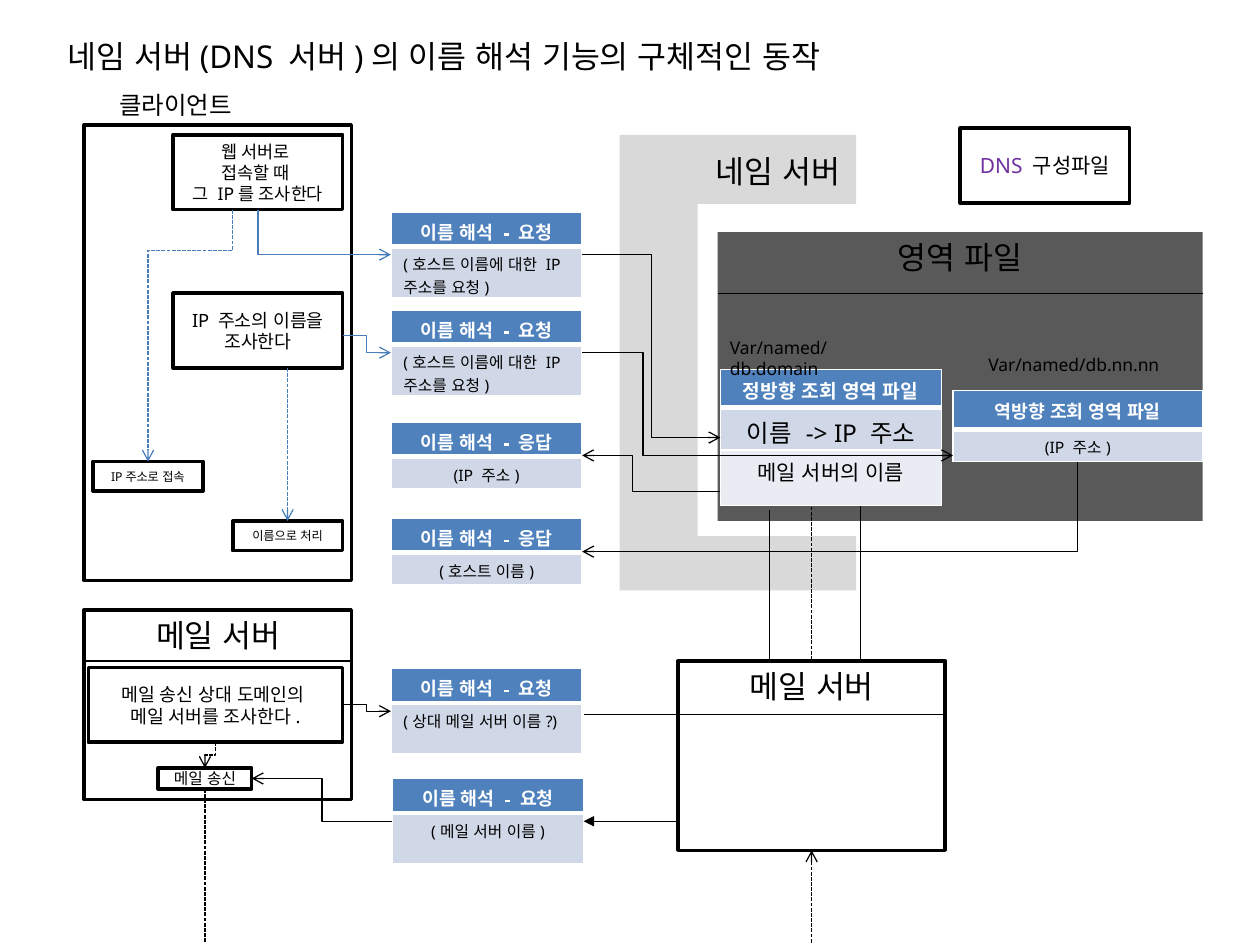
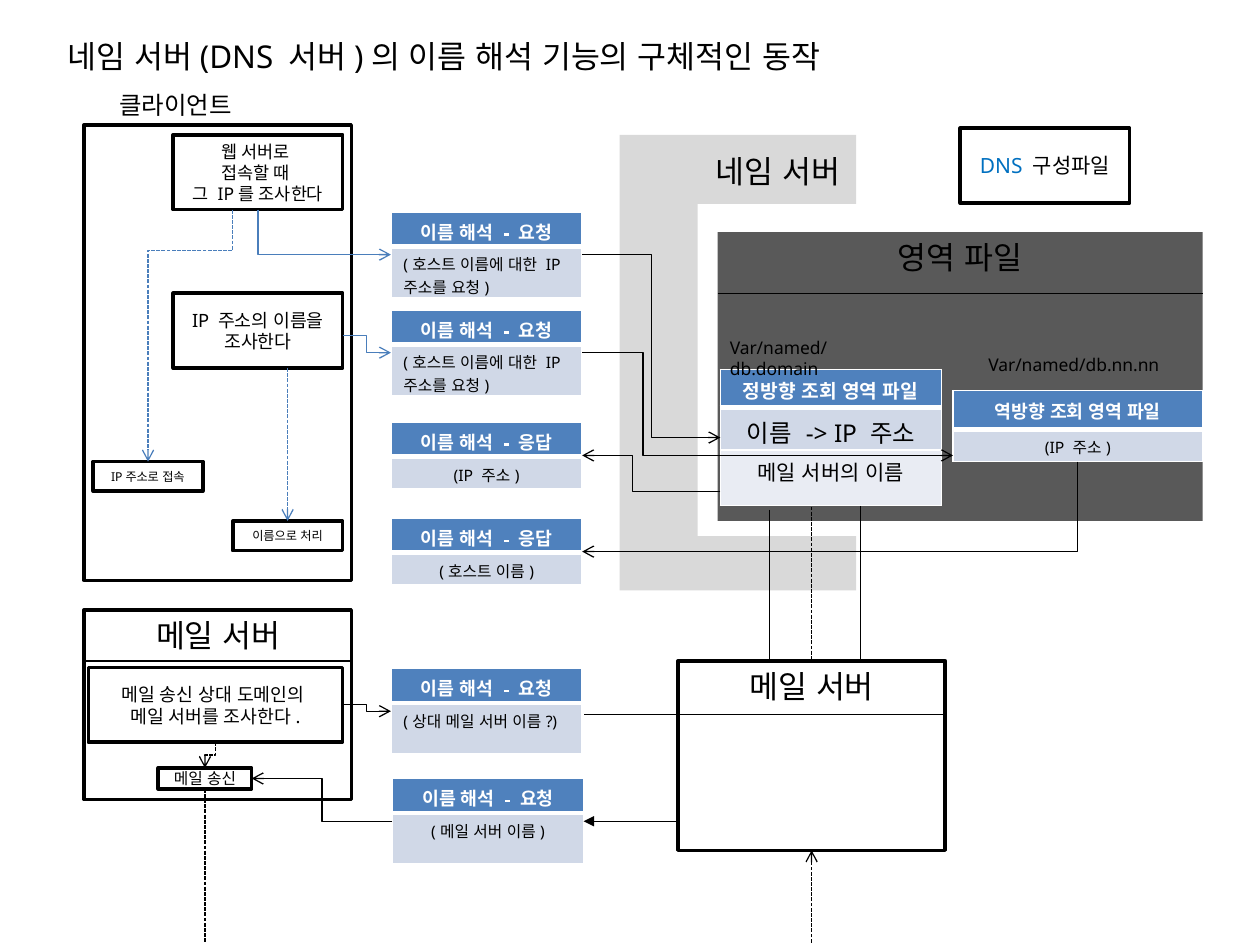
DNS colour: purple -> blue (1001, 167)
